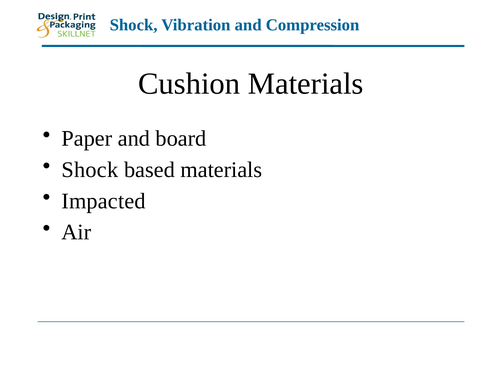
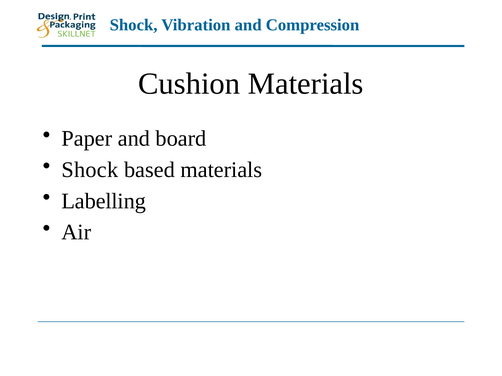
Impacted: Impacted -> Labelling (104, 201)
